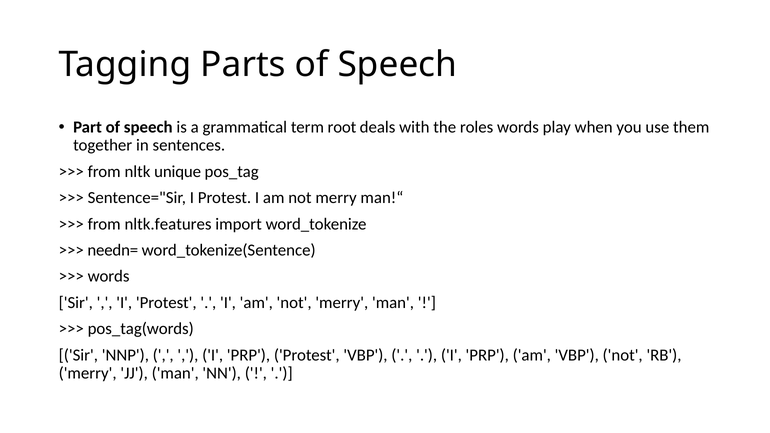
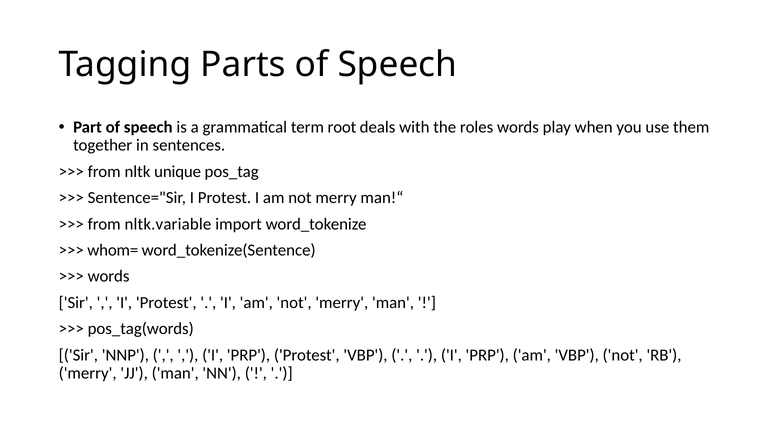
nltk.features: nltk.features -> nltk.variable (168, 224)
needn=: needn= -> whom= (113, 250)
